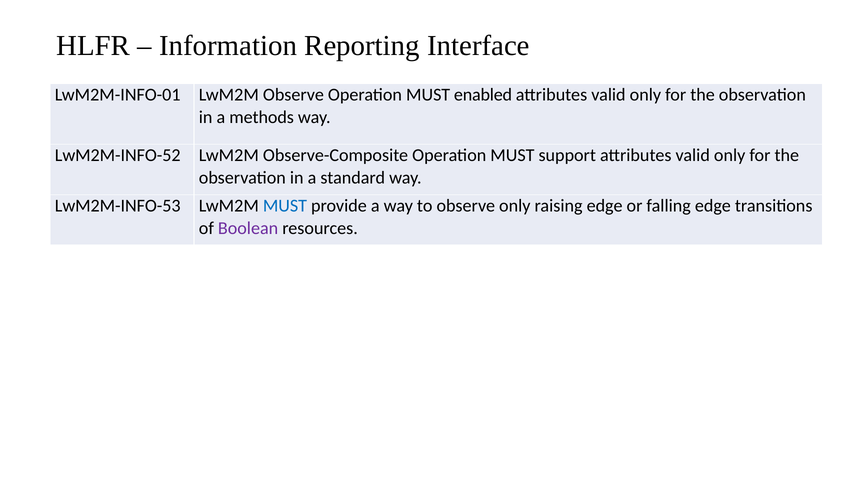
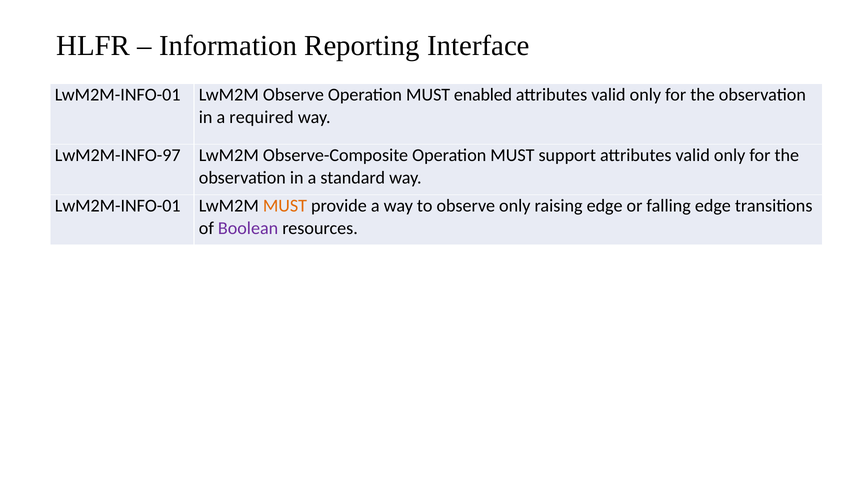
methods: methods -> required (261, 117)
LwM2M-INFO-52: LwM2M-INFO-52 -> LwM2M-INFO-97 (118, 155)
LwM2M-INFO-53: LwM2M-INFO-53 -> LwM2M-INFO-01 (118, 206)
MUST colour: blue -> orange (285, 206)
